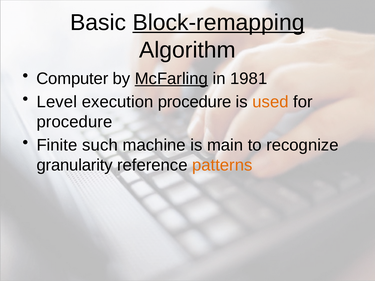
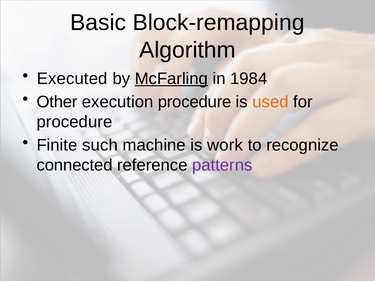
Block-remapping underline: present -> none (219, 23)
Computer: Computer -> Executed (72, 79)
1981: 1981 -> 1984 (249, 79)
Level: Level -> Other (57, 102)
main: main -> work (225, 145)
granularity: granularity -> connected (75, 165)
patterns colour: orange -> purple (222, 165)
